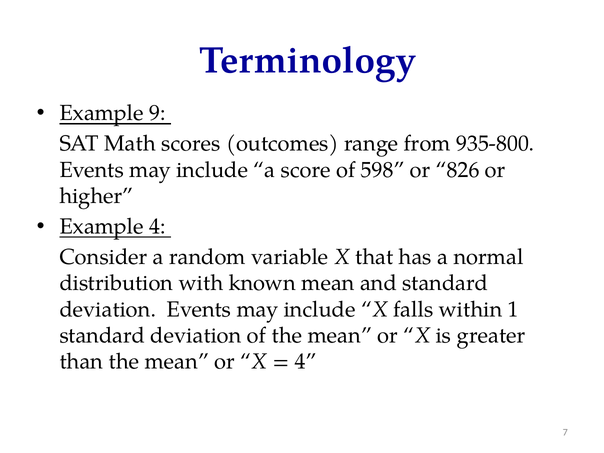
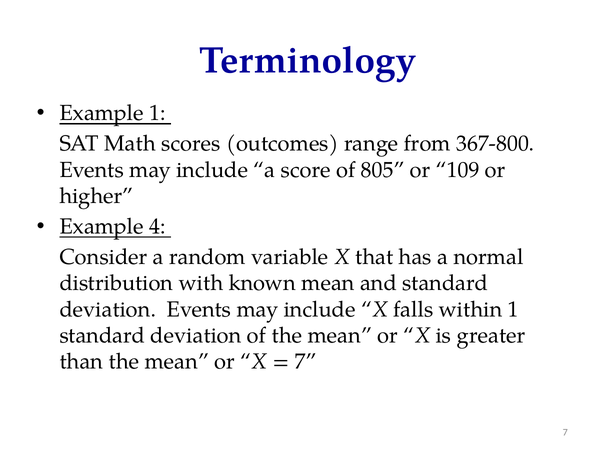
Example 9: 9 -> 1 (157, 113)
935-800: 935-800 -> 367-800 (495, 144)
598: 598 -> 805 (383, 170)
826: 826 -> 109 (458, 170)
4: 4 -> 7 (306, 362)
